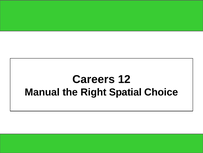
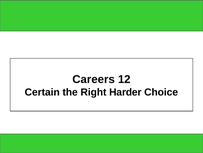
Manual: Manual -> Certain (42, 92)
Spatial: Spatial -> Harder (125, 92)
